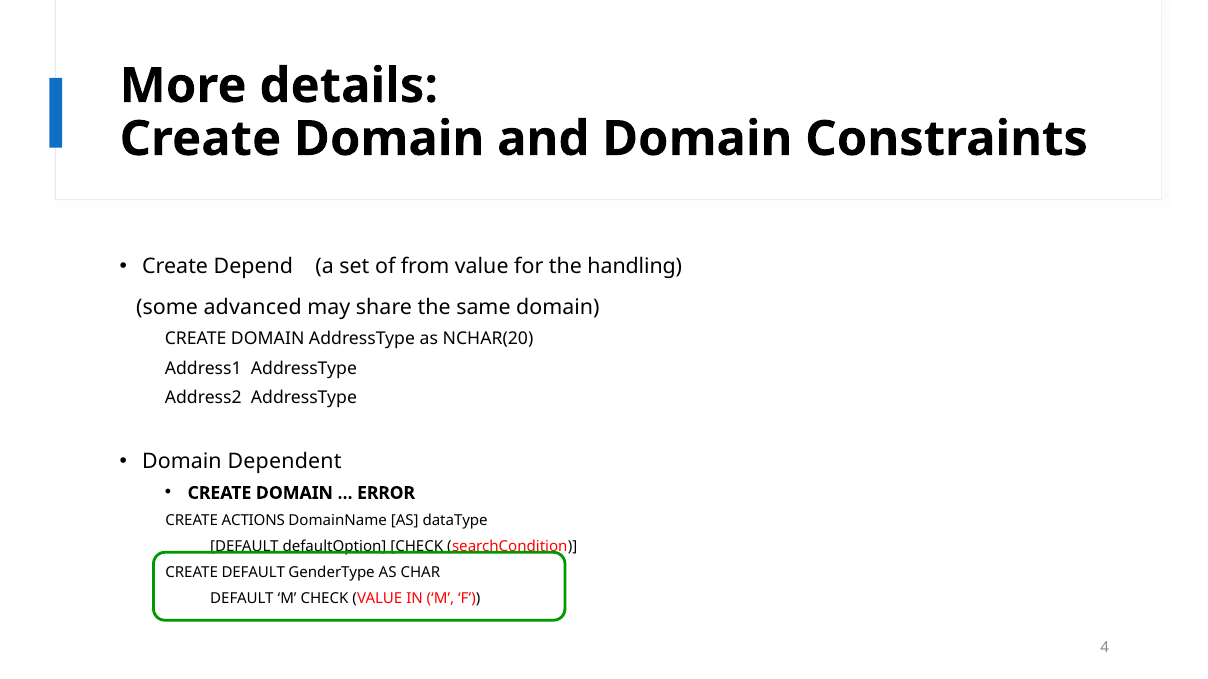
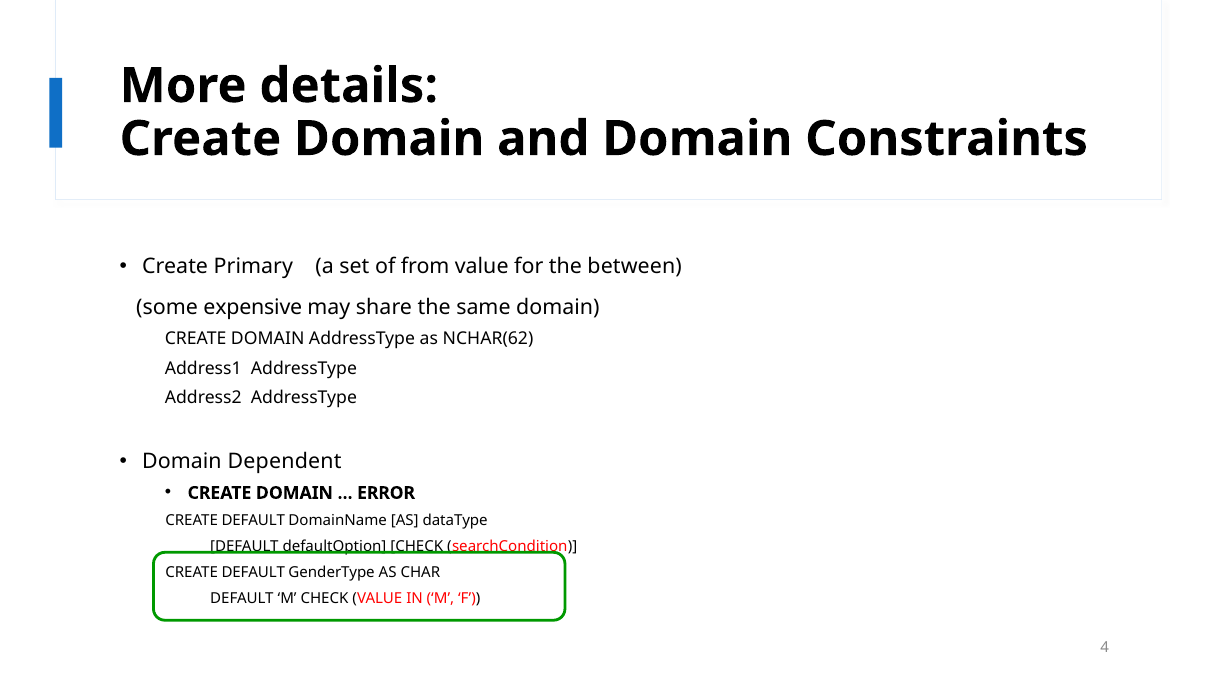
Depend: Depend -> Primary (253, 267)
handling: handling -> between (635, 267)
advanced: advanced -> expensive (253, 308)
NCHAR(20: NCHAR(20 -> NCHAR(62 (488, 339)
ACTIONS: ACTIONS -> DEFAULT (253, 521)
